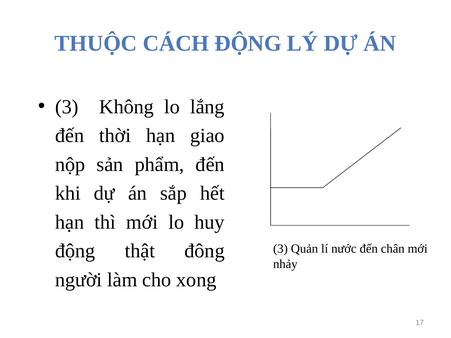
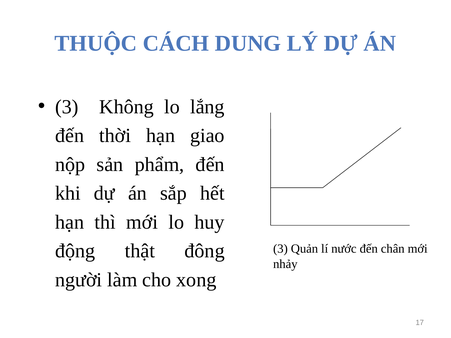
CÁCH ĐỘNG: ĐỘNG -> DUNG (248, 43)
